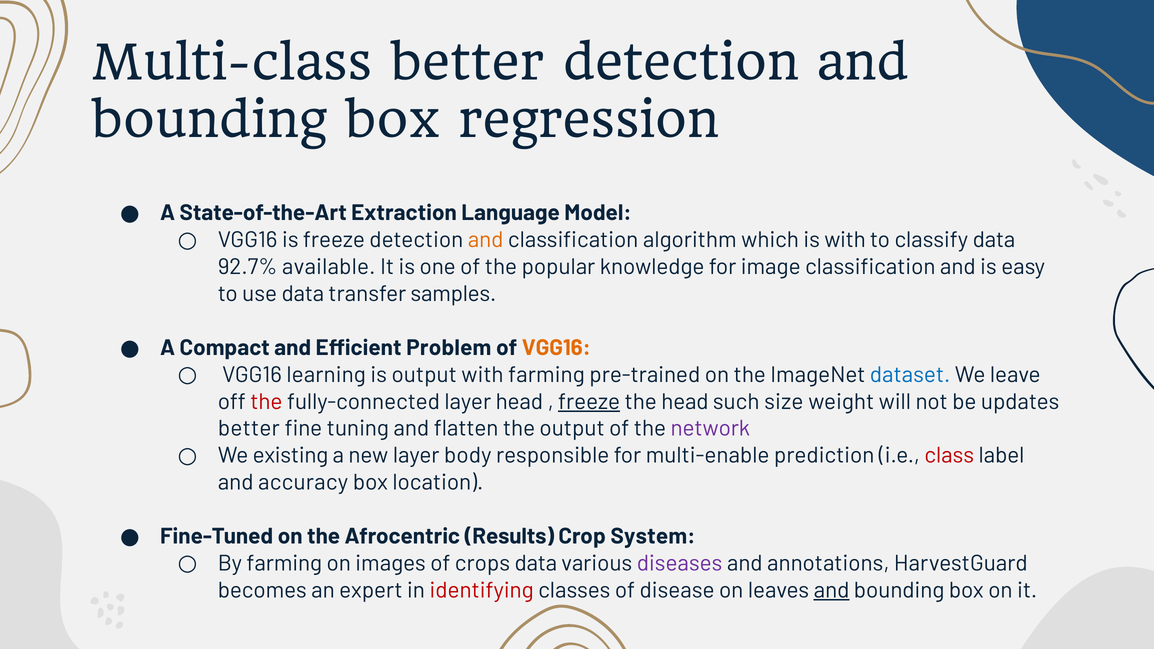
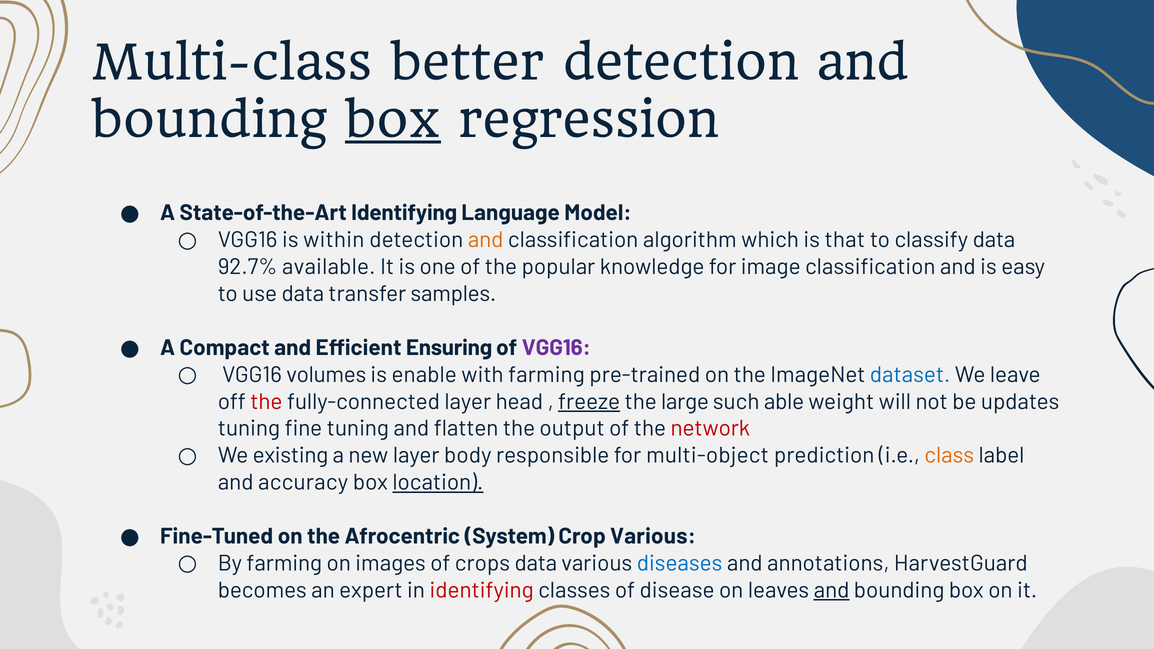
box underline: none -> present (393, 121)
State-of-the-Art Extraction: Extraction -> Identifying (404, 213)
is freeze: freeze -> within (334, 240)
is with: with -> that (845, 240)
Problem: Problem -> Ensuring (449, 348)
VGG16 colour: orange -> purple (556, 348)
learning: learning -> volumes (326, 375)
is output: output -> enable (424, 375)
the head: head -> large (685, 402)
size: size -> able (784, 402)
better: better -> tuning (249, 429)
network colour: purple -> red (710, 429)
multi-enable: multi-enable -> multi-object (708, 456)
class colour: red -> orange (949, 456)
location underline: none -> present (438, 483)
Results: Results -> System (509, 536)
Crop System: System -> Various (653, 536)
diseases colour: purple -> blue (680, 563)
